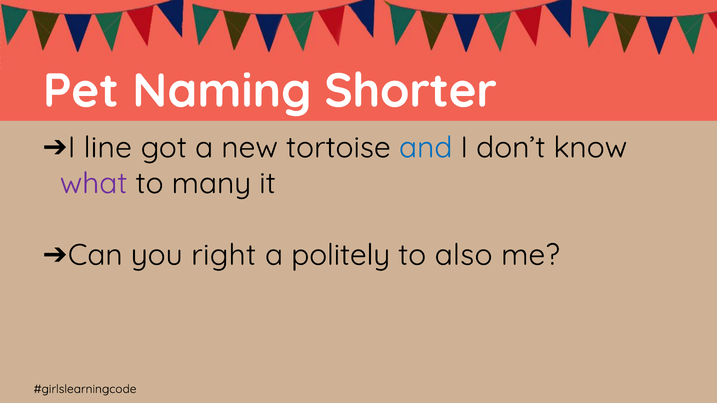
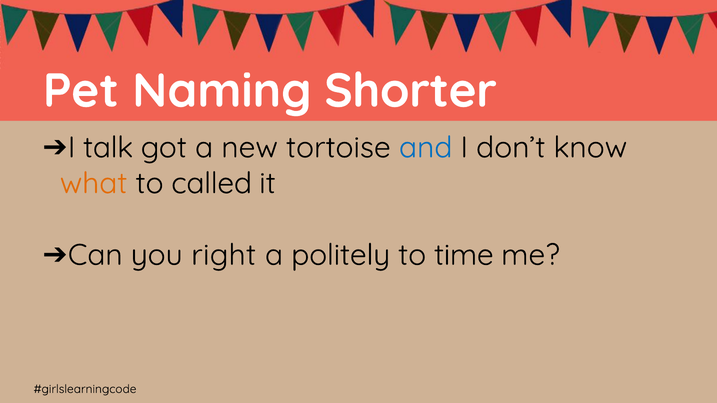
line: line -> talk (108, 148)
what colour: purple -> orange (94, 184)
many: many -> called (212, 184)
also: also -> time (464, 255)
